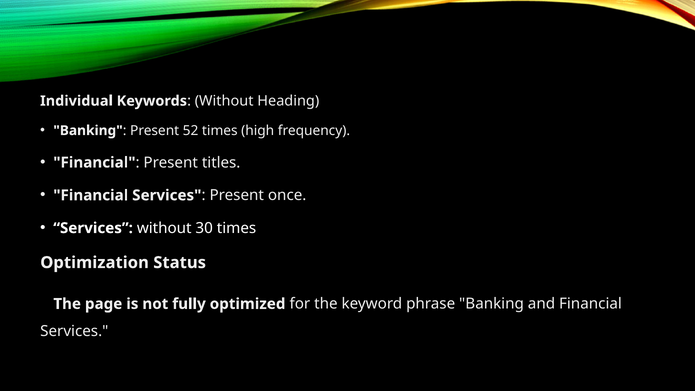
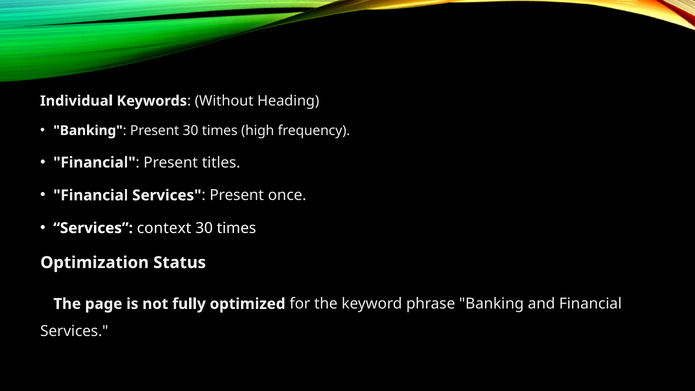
Present 52: 52 -> 30 (191, 131)
Services without: without -> context (164, 228)
